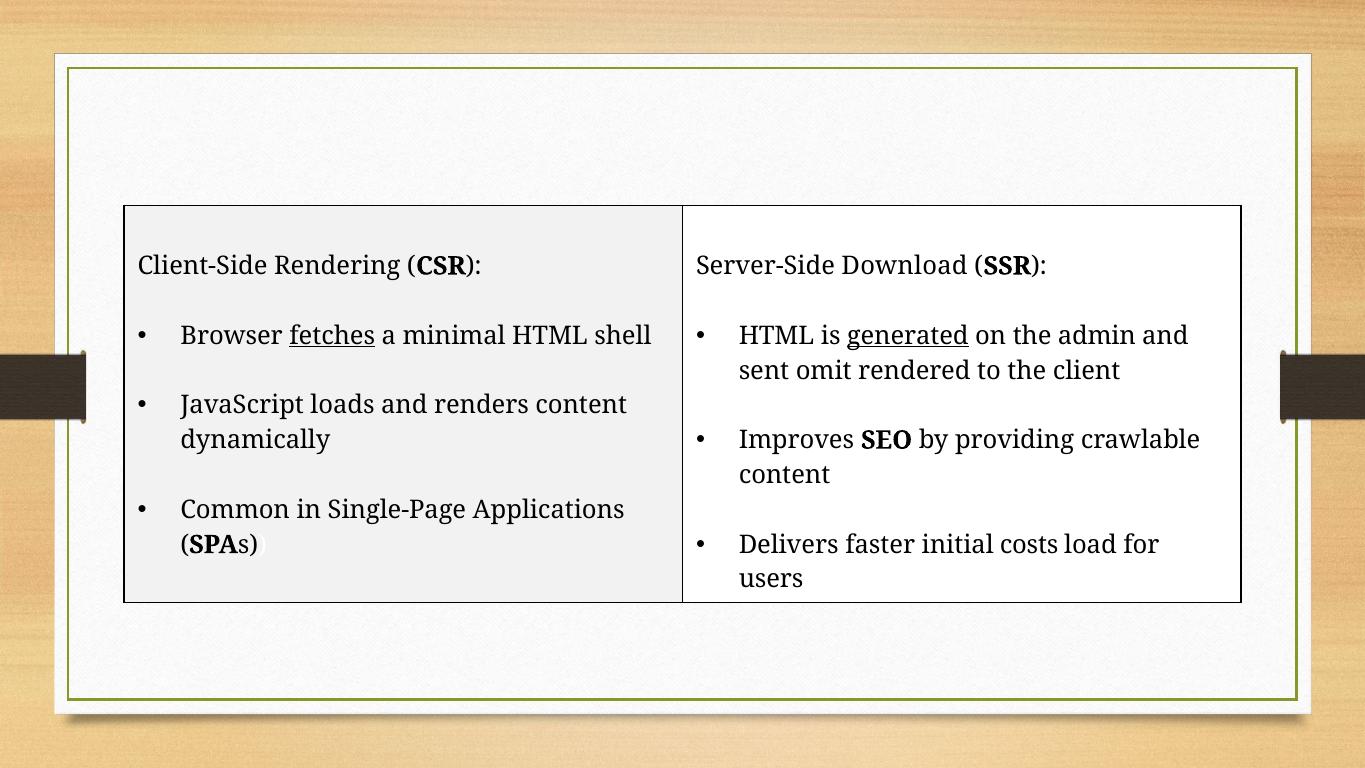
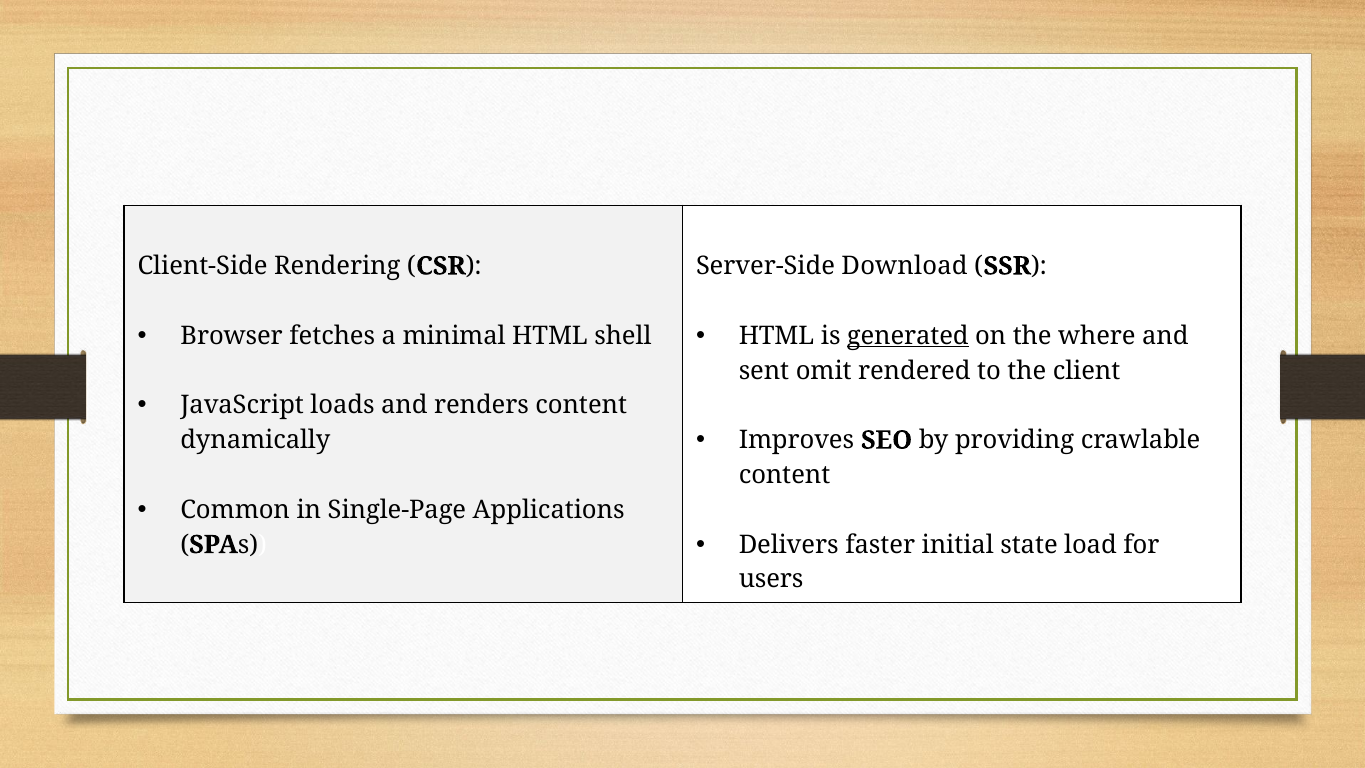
fetches underline: present -> none (332, 336)
admin: admin -> where (1097, 336)
costs: costs -> state (1029, 545)
